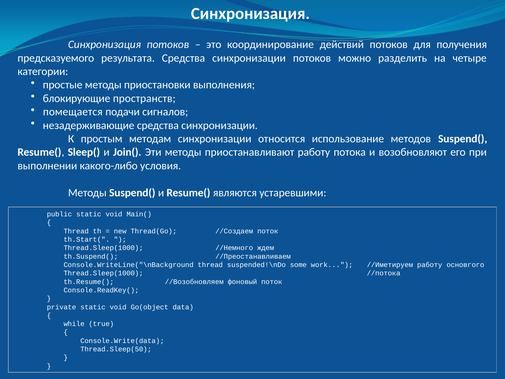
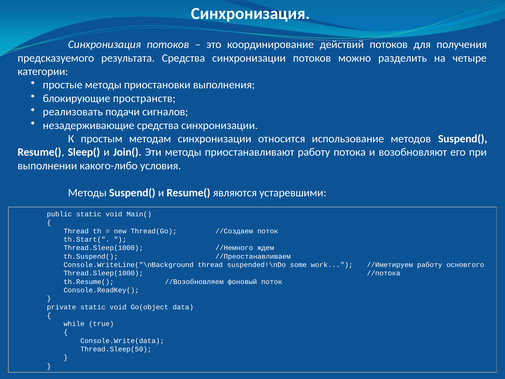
помещается: помещается -> реализовать (73, 112)
